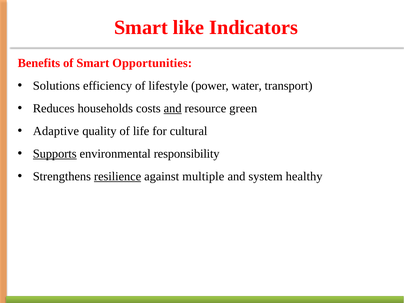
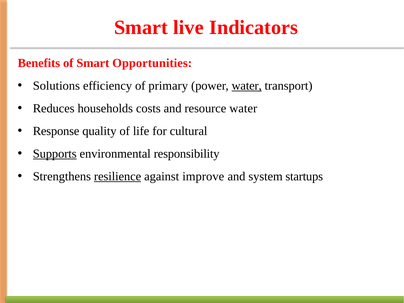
like: like -> live (188, 28)
lifestyle: lifestyle -> primary (168, 86)
water underline: none -> present (247, 86)
and underline: present -> none (173, 108)
resource green: green -> water (243, 108)
Adaptive: Adaptive -> Response (56, 131)
multiple: multiple -> improve (203, 176)
healthy: healthy -> startups (304, 176)
